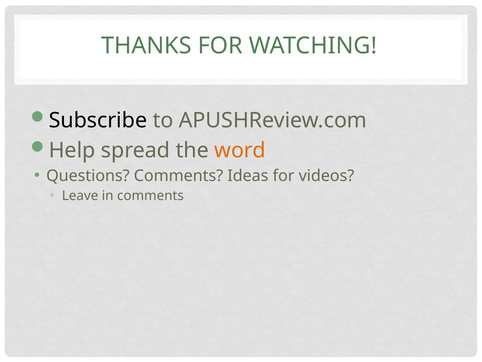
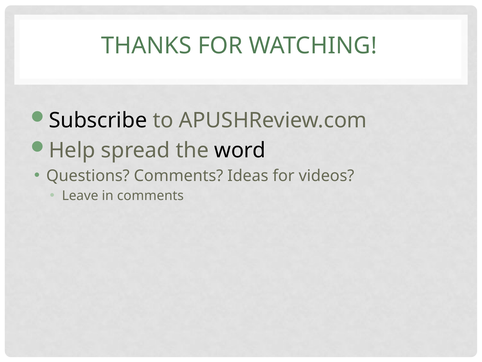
word colour: orange -> black (240, 150)
